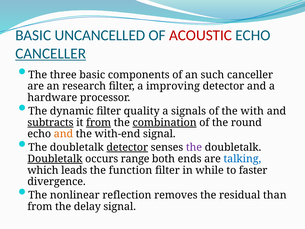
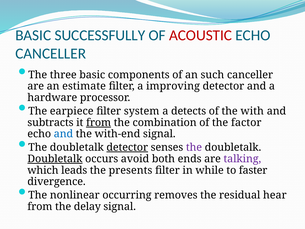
UNCANCELLED: UNCANCELLED -> SUCCESSFULLY (100, 35)
CANCELLER underline: present -> none (51, 54)
research: research -> estimate (84, 86)
dynamic: dynamic -> earpiece (72, 111)
quality: quality -> system (142, 111)
signals: signals -> detects (189, 111)
subtracts underline: present -> none (50, 122)
combination underline: present -> none (165, 122)
round: round -> factor (246, 122)
and colour: orange -> blue (63, 134)
range: range -> avoid (135, 159)
talking colour: blue -> purple (242, 159)
function: function -> presents (130, 170)
reflection: reflection -> occurring (127, 195)
than: than -> hear (275, 195)
